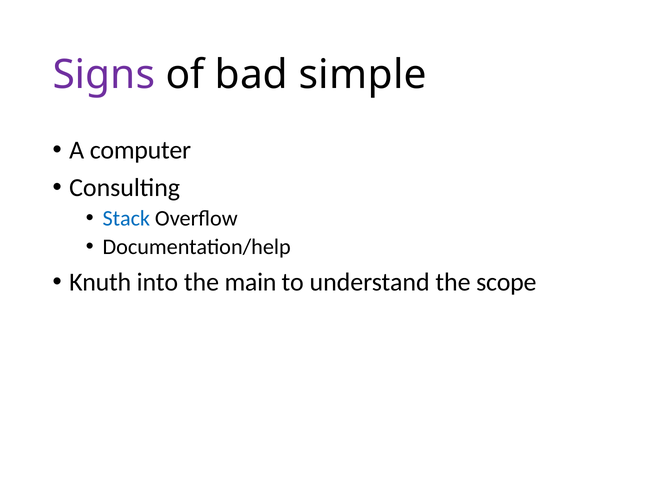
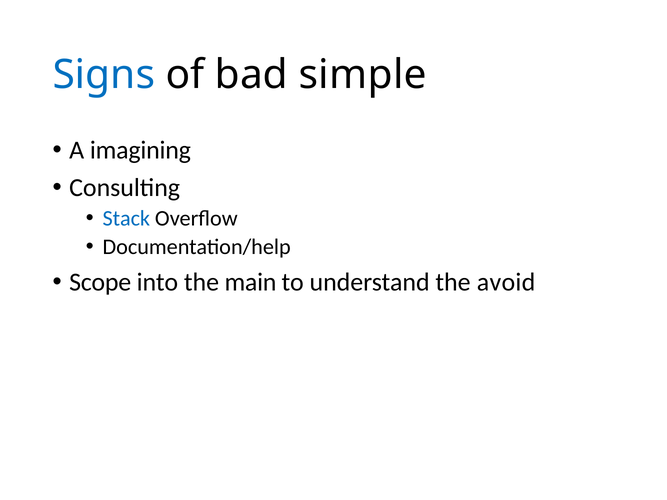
Signs colour: purple -> blue (104, 75)
computer: computer -> imagining (140, 150)
Knuth: Knuth -> Scope (100, 282)
scope: scope -> avoid (506, 282)
